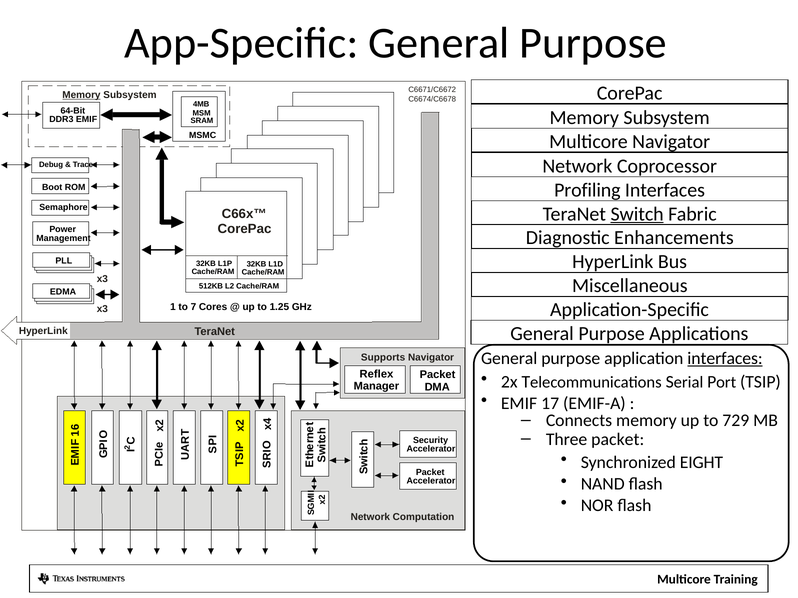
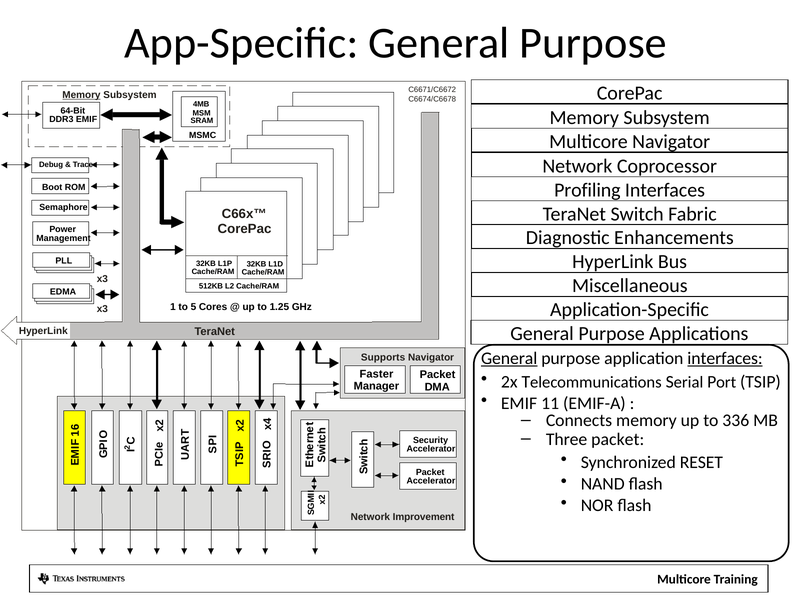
Switch underline: present -> none (637, 214)
7: 7 -> 5 (193, 307)
General underline: none -> present (509, 359)
Reflex: Reflex -> Faster (376, 374)
17: 17 -> 11 (550, 404)
729: 729 -> 336 (736, 421)
EIGHT: EIGHT -> RESET (701, 463)
Computation: Computation -> Improvement (424, 517)
